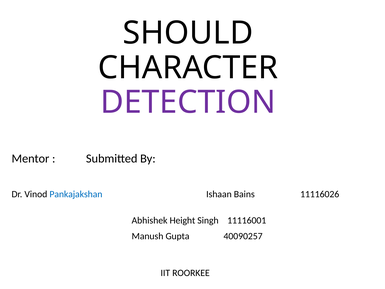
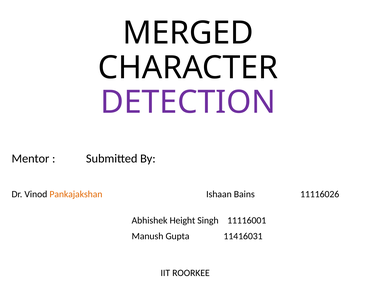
SHOULD: SHOULD -> MERGED (188, 33)
Pankajakshan colour: blue -> orange (76, 194)
40090257: 40090257 -> 11416031 (243, 236)
